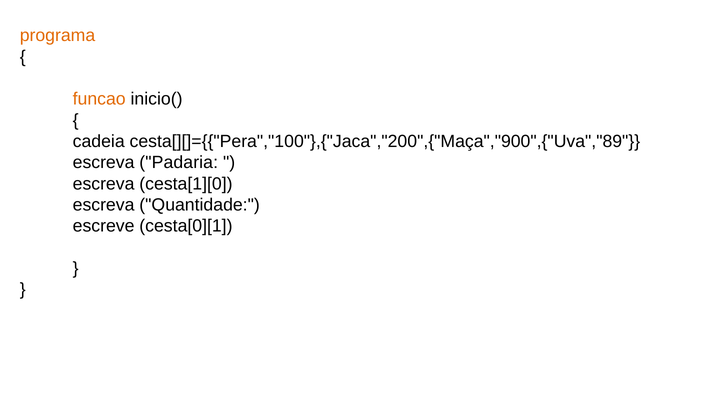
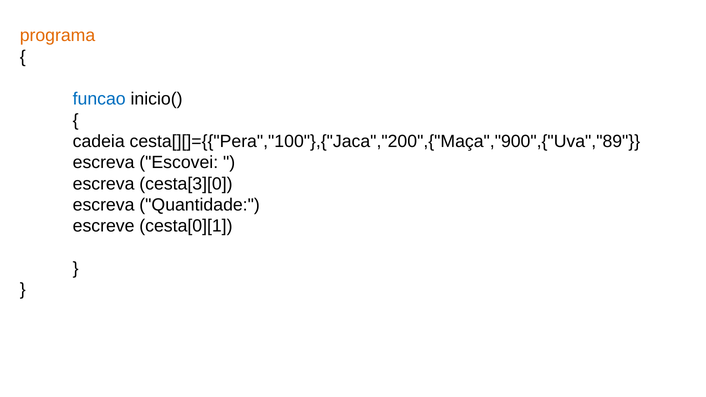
funcao colour: orange -> blue (99, 99)
Padaria: Padaria -> Escovei (179, 163)
cesta[1][0: cesta[1][0 -> cesta[3][0 (186, 184)
